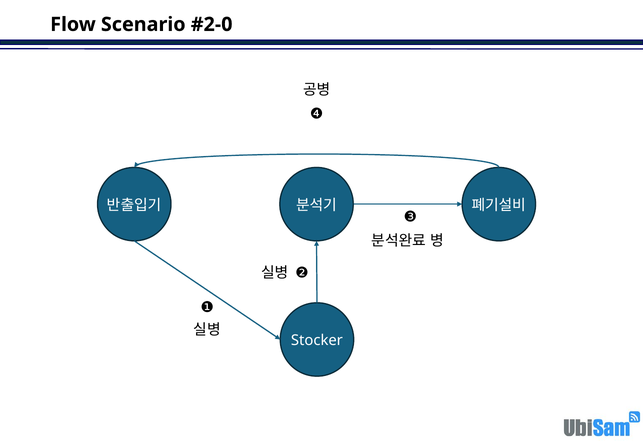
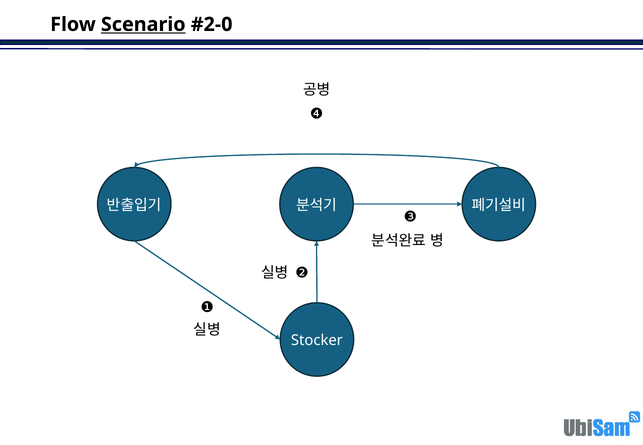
Scenario underline: none -> present (143, 24)
